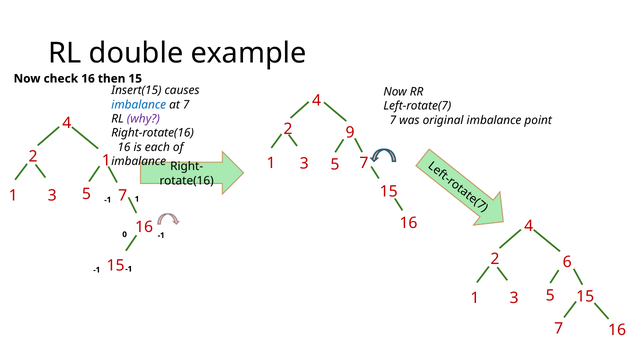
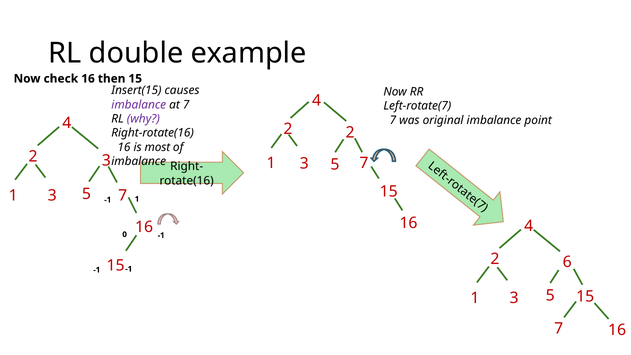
imbalance colour: blue -> purple (139, 105)
2 9: 9 -> 2 (350, 133)
each: each -> most (157, 147)
2 1: 1 -> 3 (106, 160)
